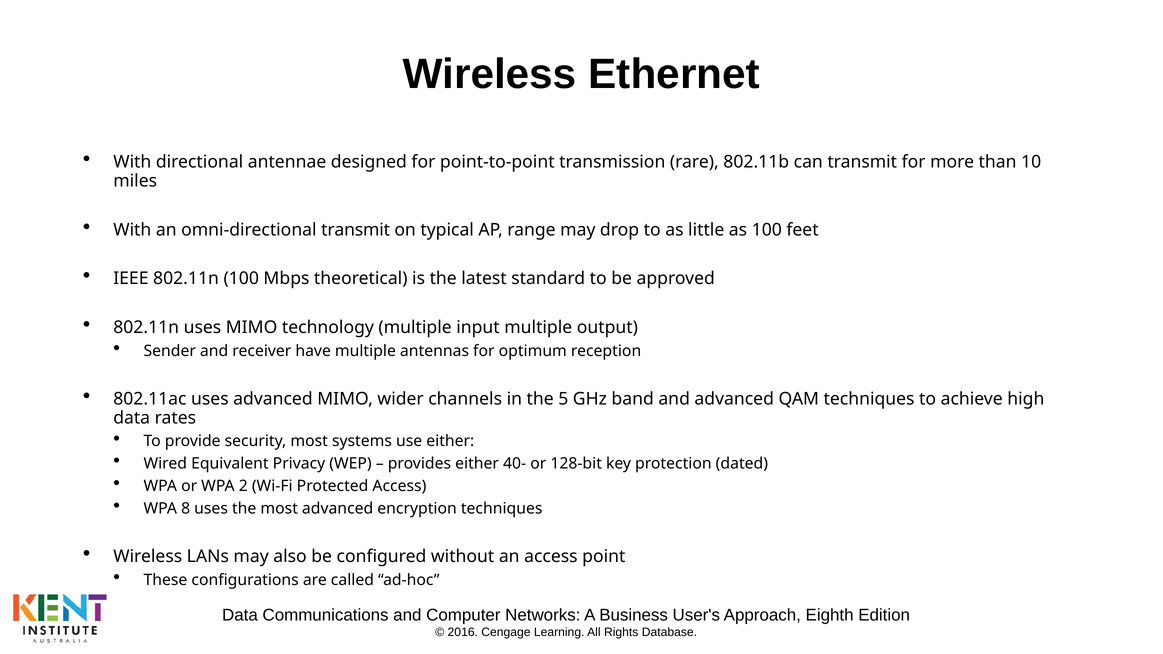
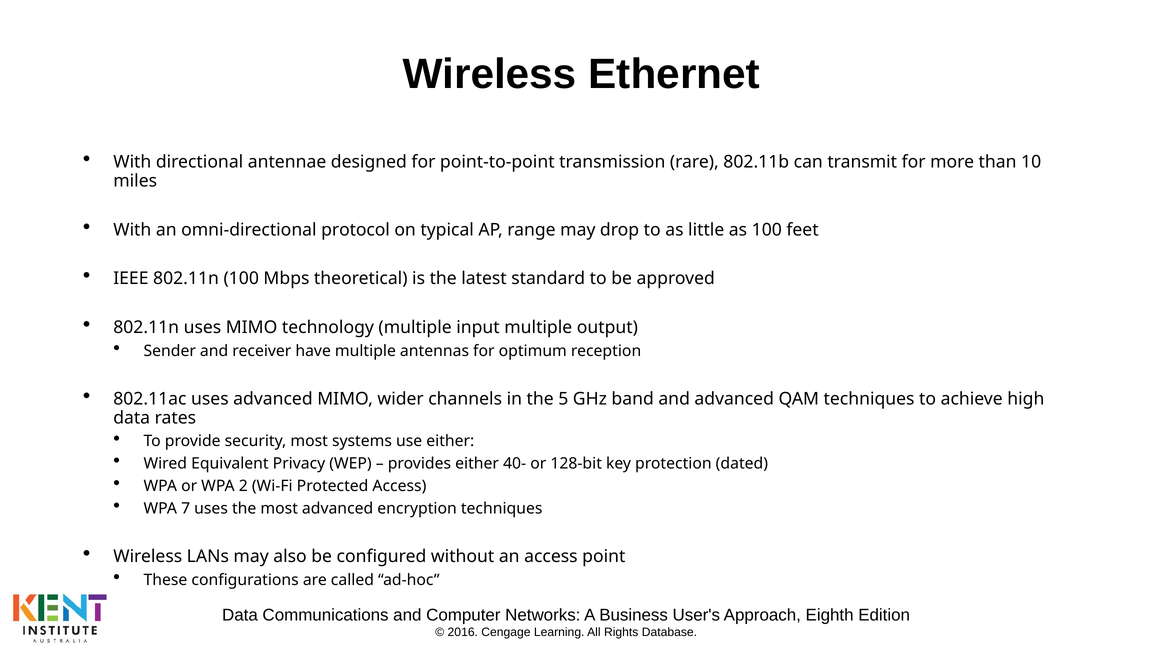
omni-directional transmit: transmit -> protocol (356, 230)
8: 8 -> 7 (186, 509)
